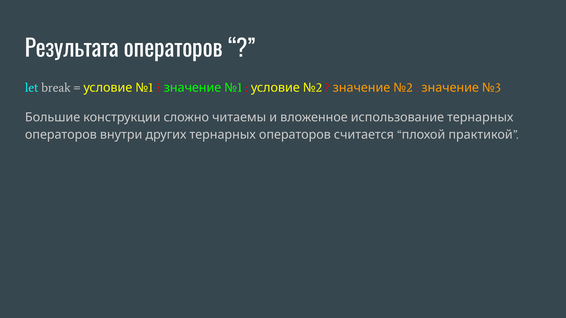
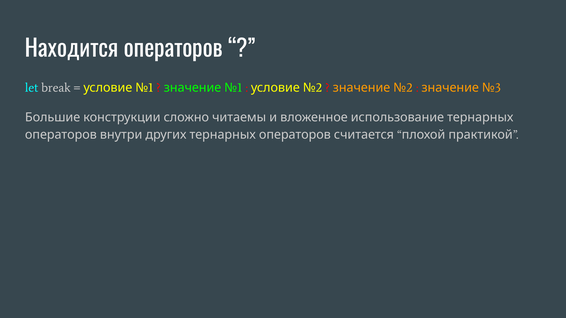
Результата: Результата -> Находится (72, 49)
